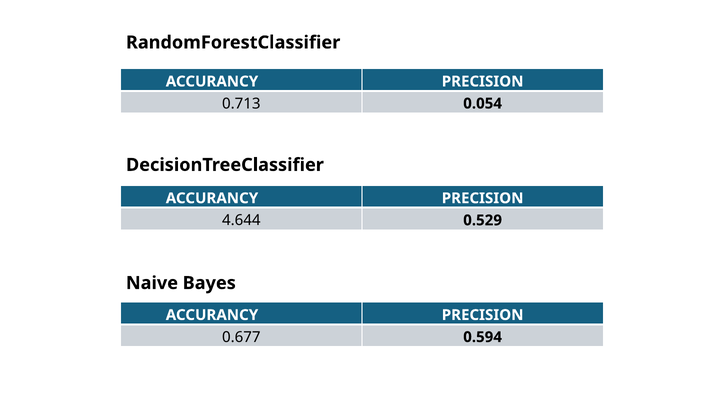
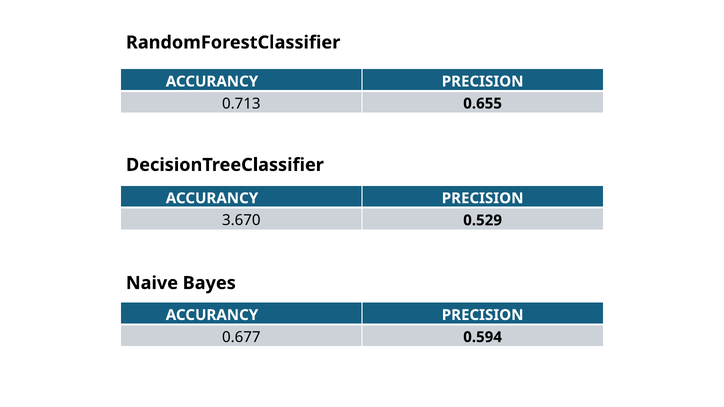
0.054: 0.054 -> 0.655 (483, 104)
4.644: 4.644 -> 3.670 (241, 220)
